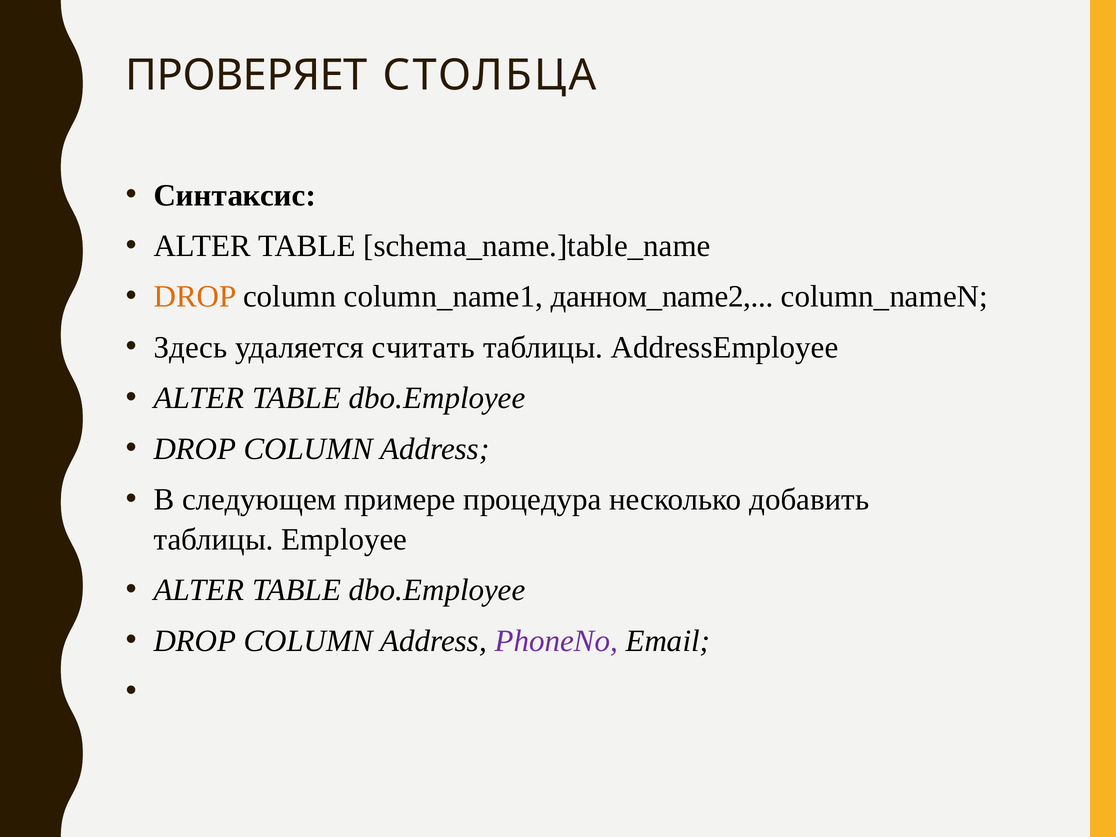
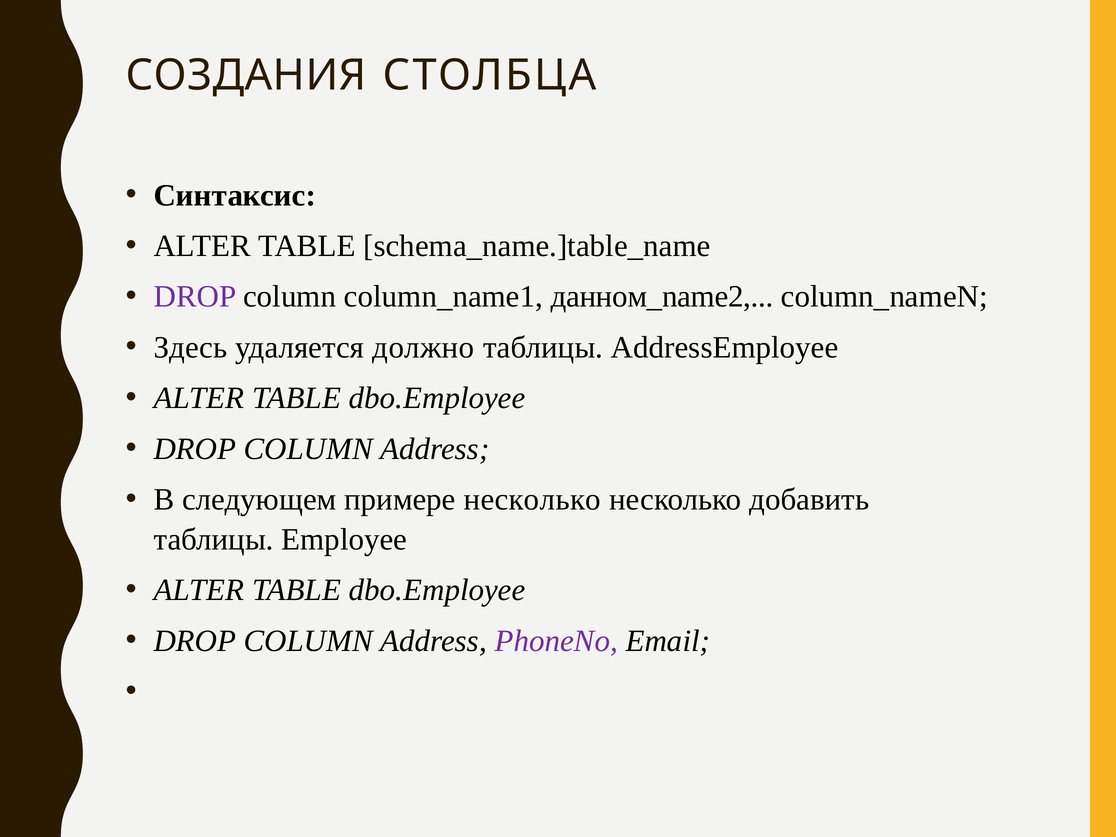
ПРОВЕРЯЕТ: ПРОВЕРЯЕТ -> СОЗДАНИЯ (246, 75)
DROP colour: orange -> purple (195, 297)
считать: считать -> должно (423, 347)
примере процедура: процедура -> несколько (532, 500)
